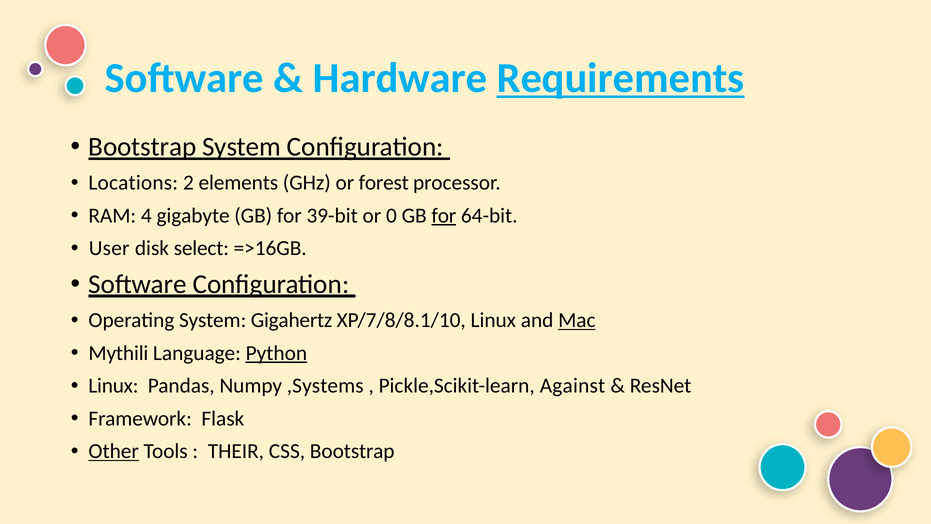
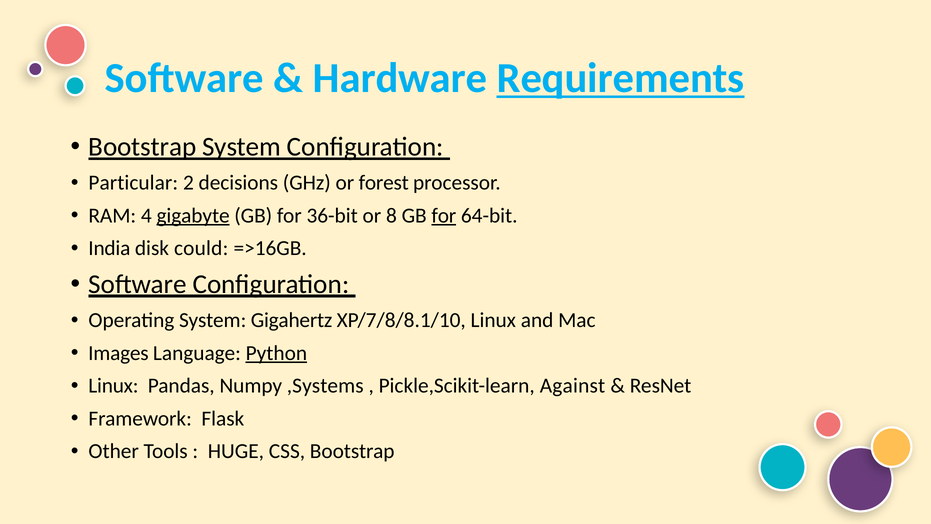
Locations: Locations -> Particular (133, 183)
elements: elements -> decisions (238, 183)
gigabyte underline: none -> present (193, 216)
39-bit: 39-bit -> 36-bit (332, 216)
0: 0 -> 8 (391, 216)
User: User -> India (109, 248)
select: select -> could (201, 248)
Mac underline: present -> none (577, 320)
Mythili: Mythili -> Images (118, 353)
Other underline: present -> none (114, 451)
THEIR: THEIR -> HUGE (236, 451)
